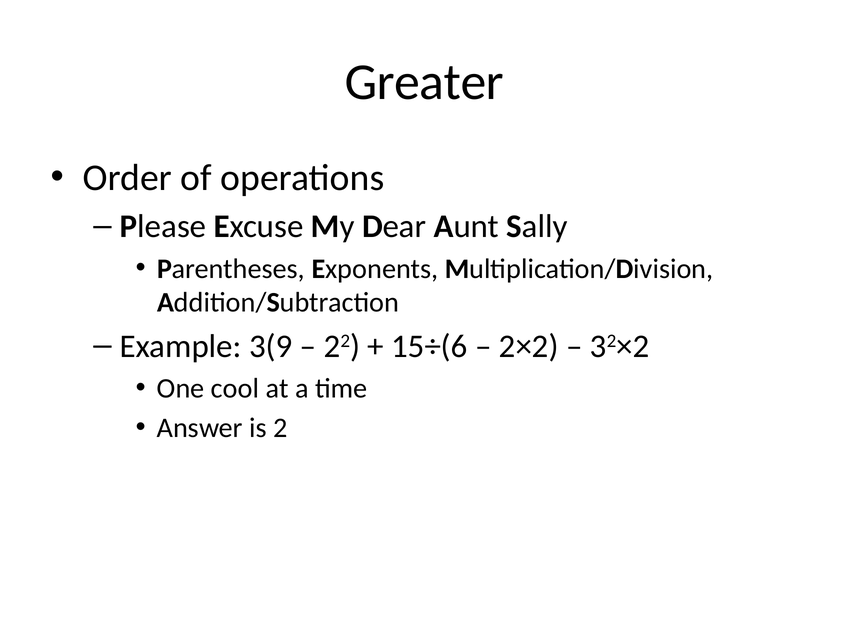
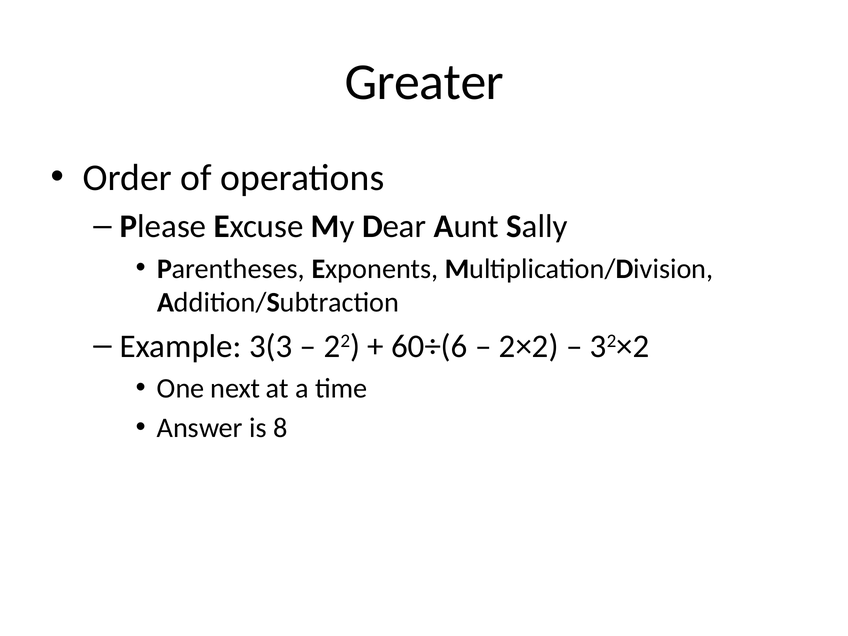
3(9: 3(9 -> 3(3 (271, 346)
15÷(6: 15÷(6 -> 60÷(6 (429, 346)
cool: cool -> next (235, 388)
2: 2 -> 8 (280, 428)
